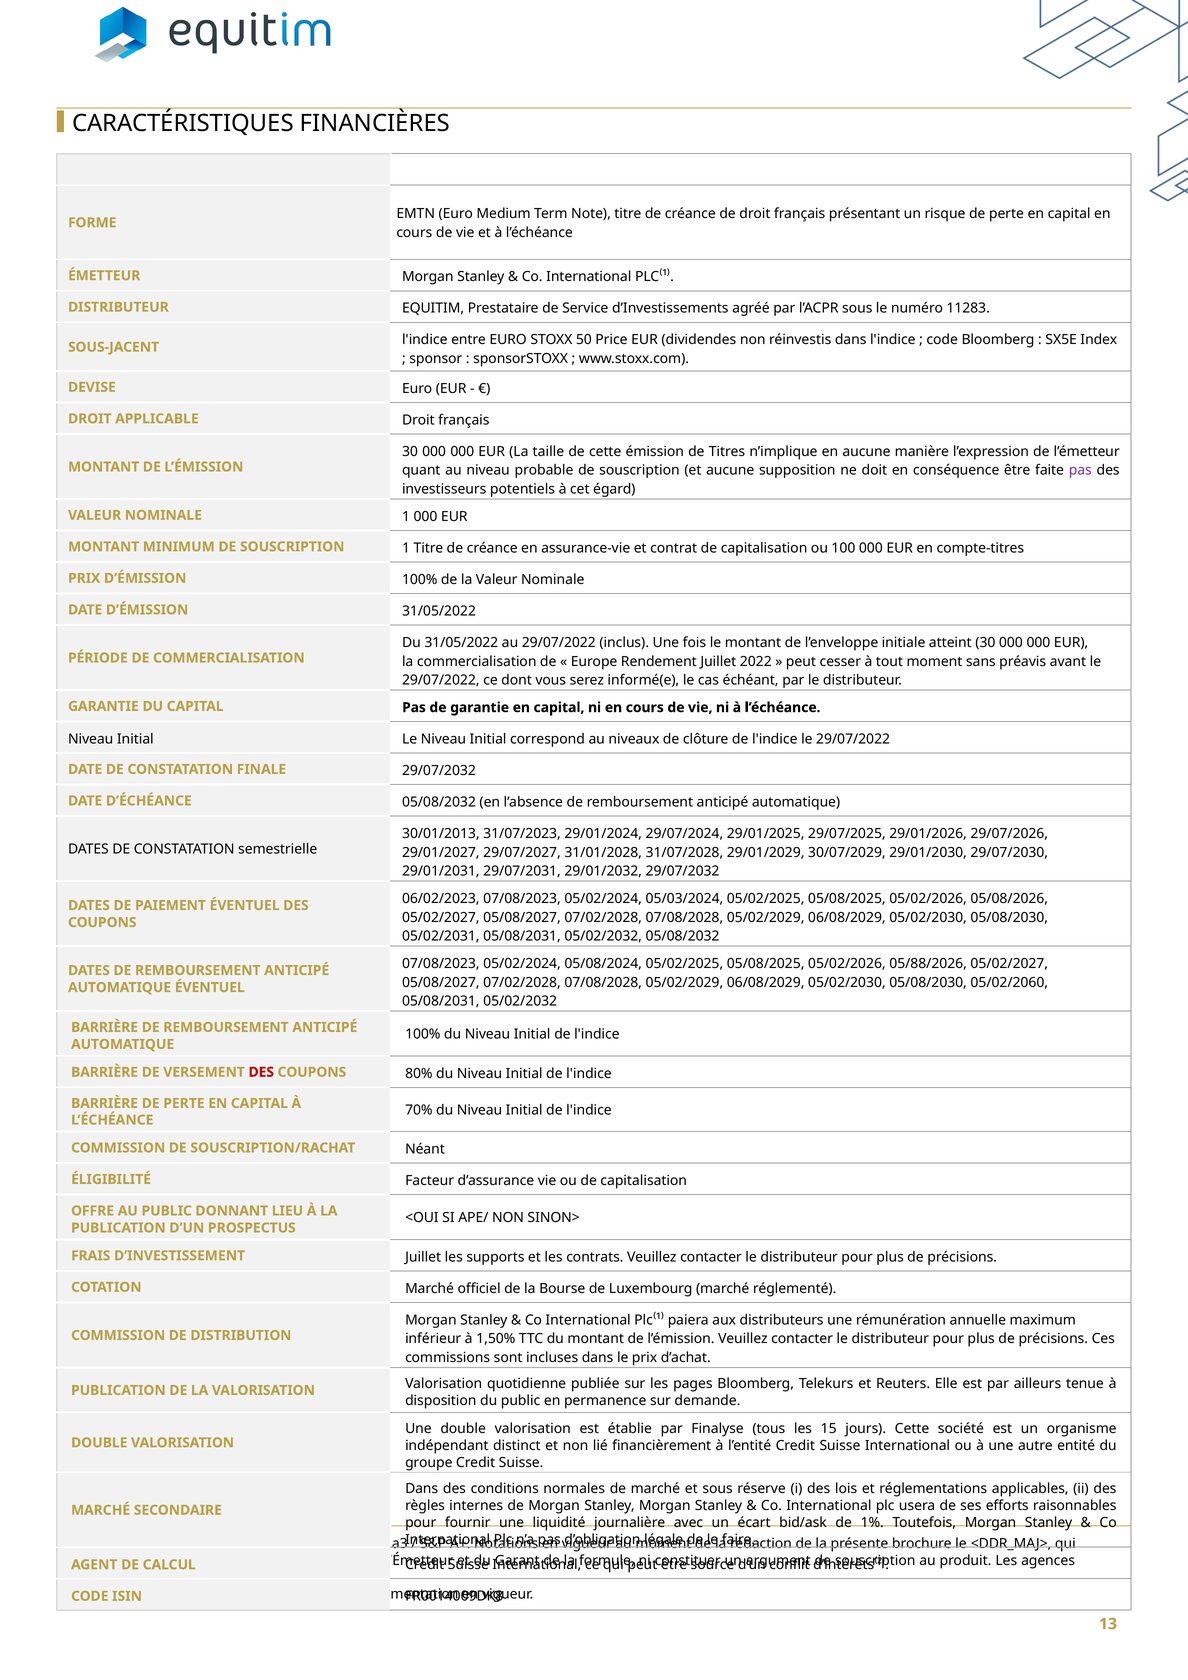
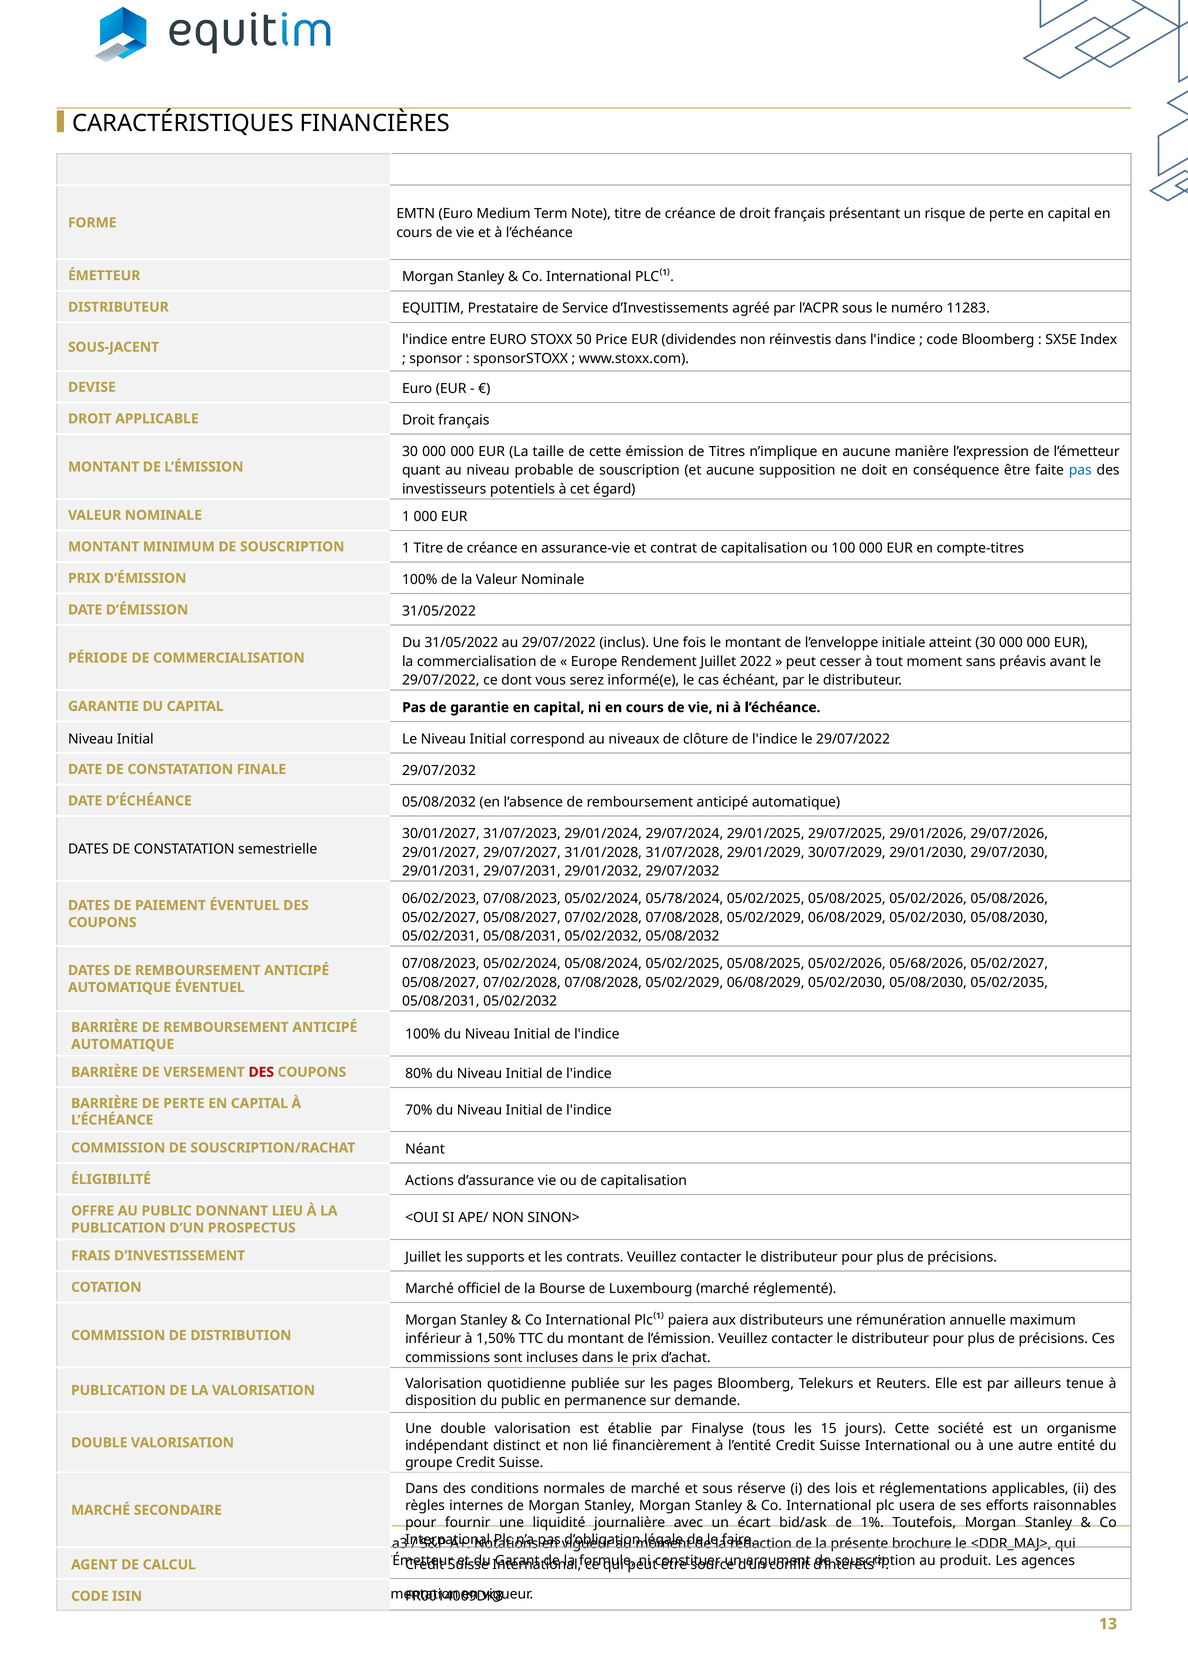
pas colour: purple -> blue (1080, 470)
30/01/2013: 30/01/2013 -> 30/01/2027 (441, 834)
05/03/2024: 05/03/2024 -> 05/78/2024 (684, 899)
05/88/2026: 05/88/2026 -> 05/68/2026 (928, 964)
05/02/2060: 05/02/2060 -> 05/02/2035 (1009, 983)
Facteur: Facteur -> Actions (430, 1181)
